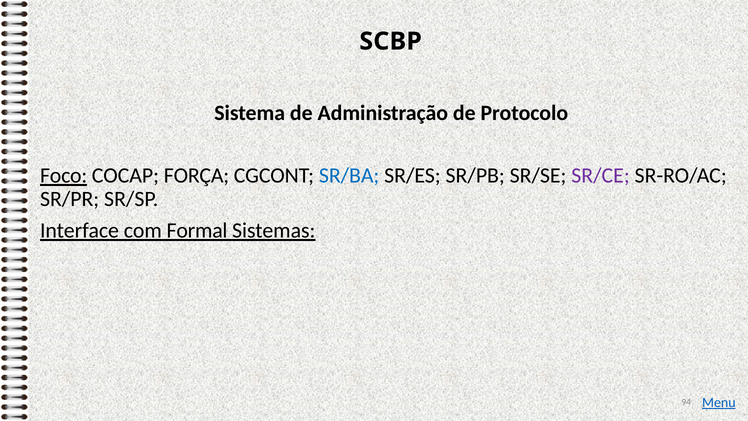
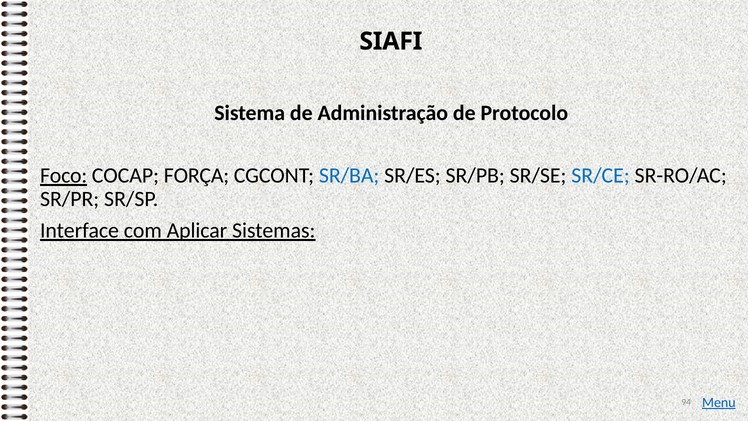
SCBP: SCBP -> SIAFI (391, 41)
SR/CE colour: purple -> blue (601, 175)
Formal: Formal -> Aplicar (197, 230)
